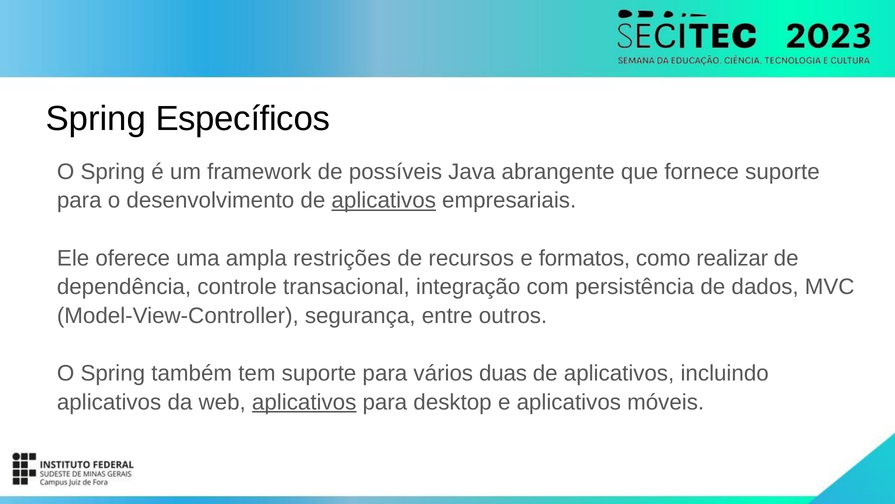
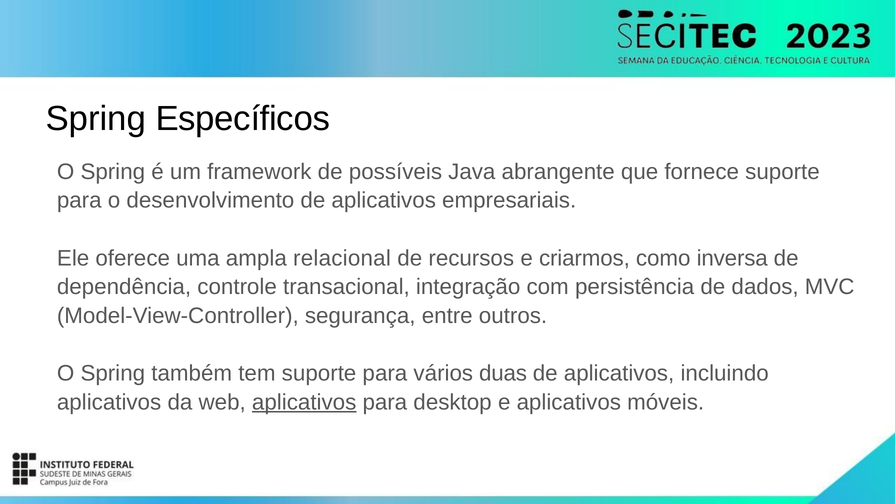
aplicativos underline: present -> none (384, 200)
restrições: restrições -> relacional (342, 258)
formatos: formatos -> criarmos (584, 258)
realizar: realizar -> inversa (732, 258)
